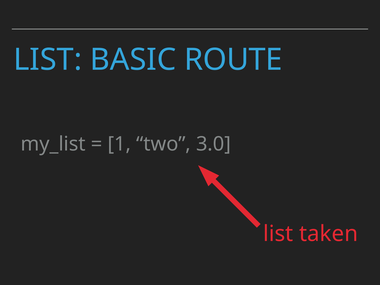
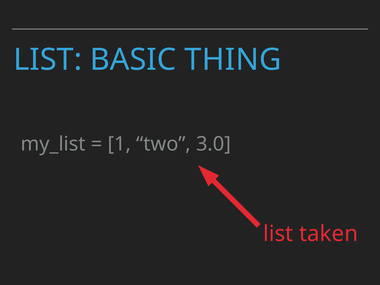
ROUTE: ROUTE -> THING (233, 60)
